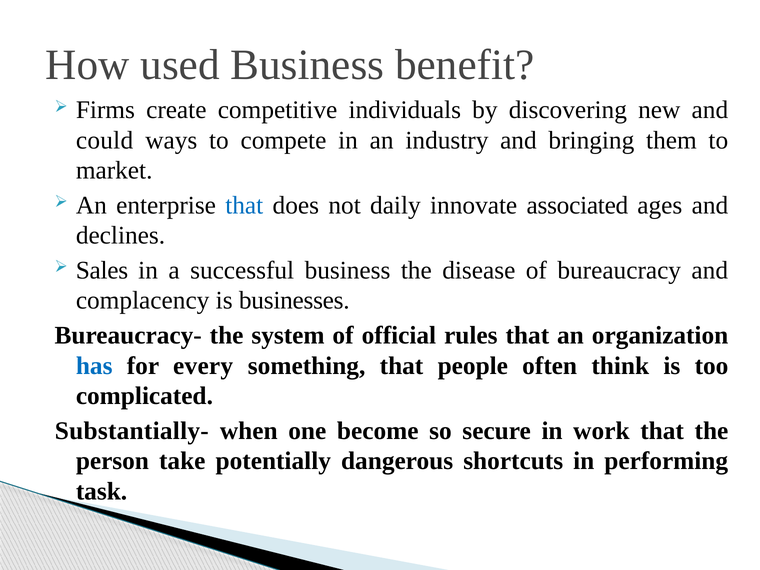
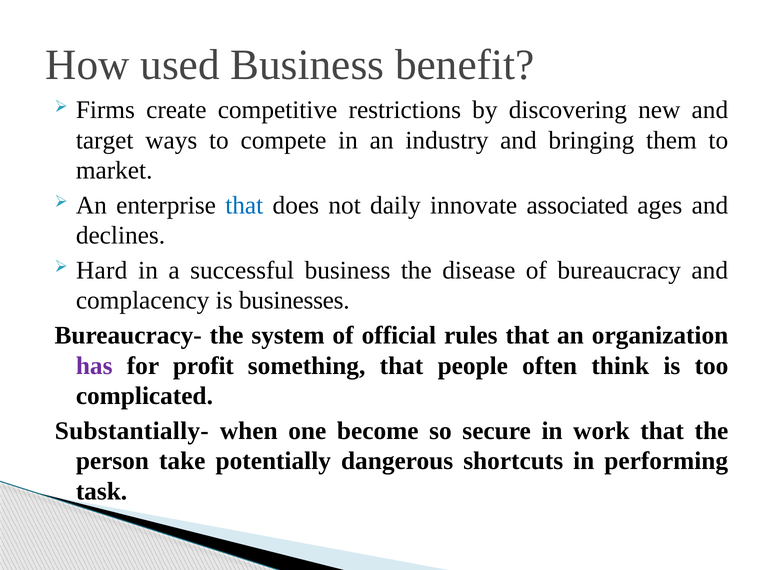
individuals: individuals -> restrictions (405, 110)
could: could -> target (105, 140)
Sales: Sales -> Hard (102, 270)
has colour: blue -> purple (94, 366)
every: every -> profit (203, 366)
